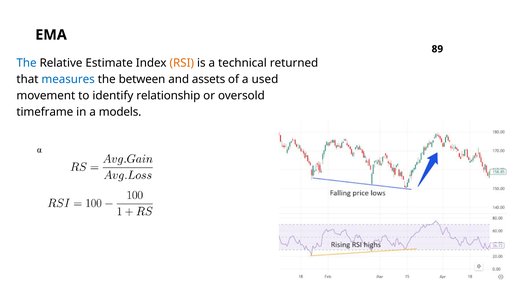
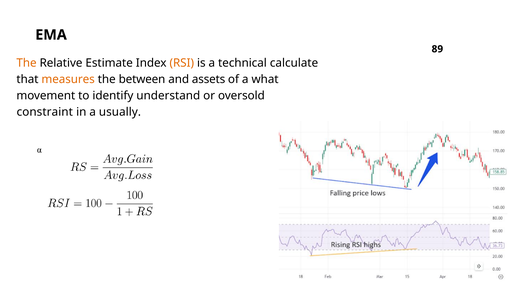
The colour: blue -> orange (26, 63)
returned: returned -> calculate (294, 63)
measures colour: blue -> orange (68, 79)
used: used -> what (265, 79)
relationship: relationship -> understand (168, 95)
timeframe: timeframe -> constraint (45, 112)
models: models -> usually (120, 112)
